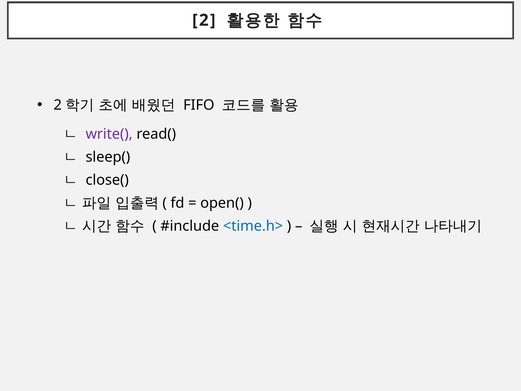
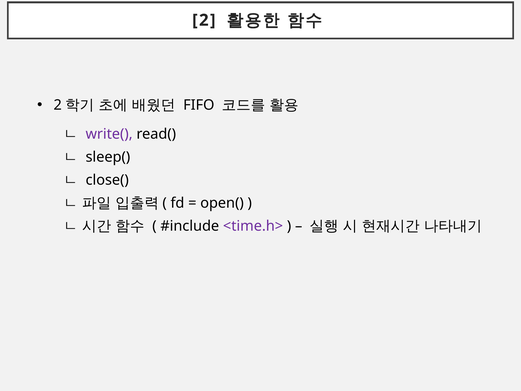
<time.h> colour: blue -> purple (253, 226)
